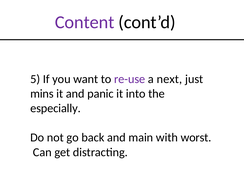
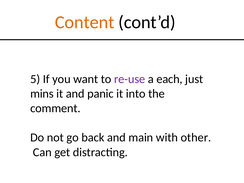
Content colour: purple -> orange (85, 22)
next: next -> each (170, 79)
especially: especially -> comment (55, 108)
worst: worst -> other (196, 138)
